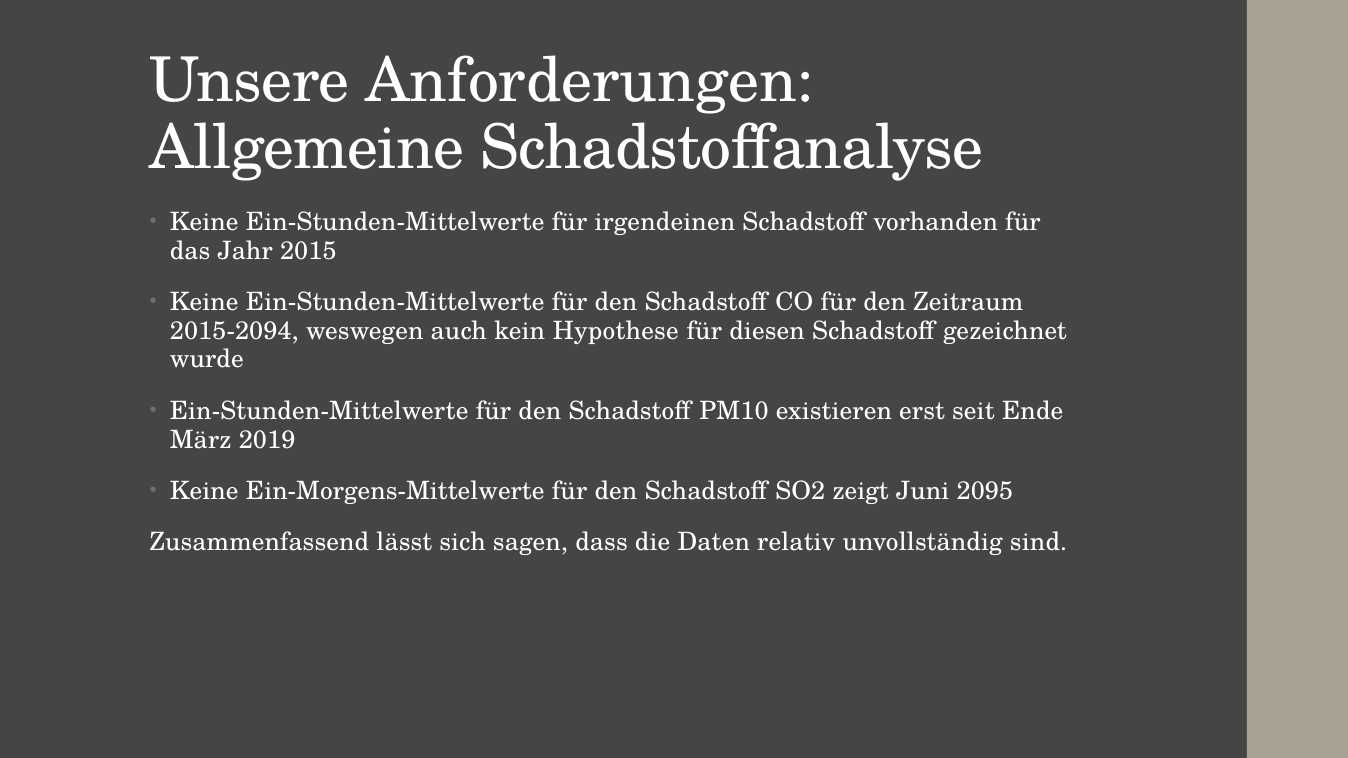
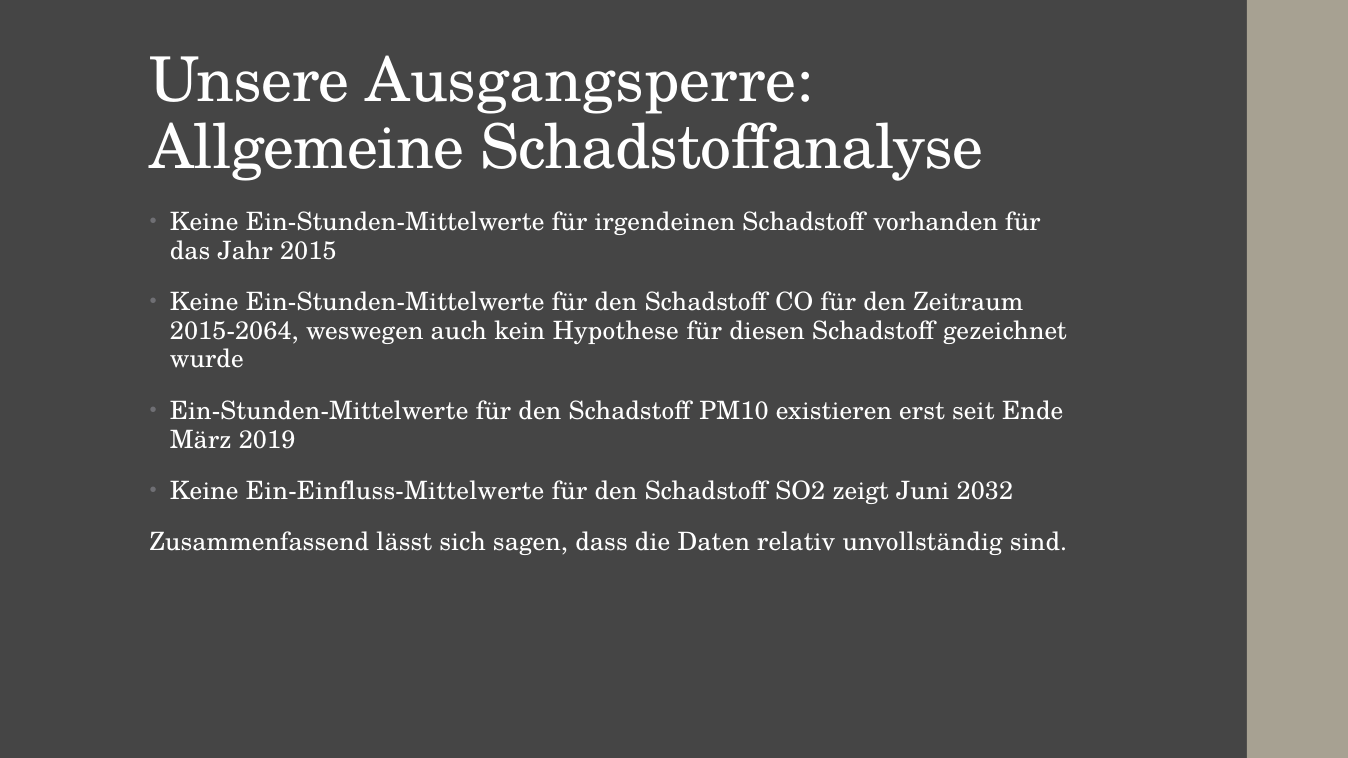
Anforderungen: Anforderungen -> Ausgangsperre (590, 81)
2015-2094: 2015-2094 -> 2015-2064 (234, 331)
Ein-Morgens-Mittelwerte: Ein-Morgens-Mittelwerte -> Ein-Einfluss-Mittelwerte (395, 491)
2095: 2095 -> 2032 (985, 491)
